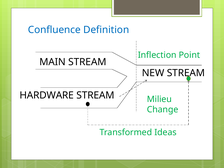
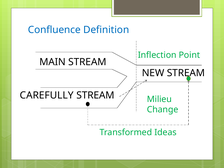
HARDWARE: HARDWARE -> CAREFULLY (47, 95)
